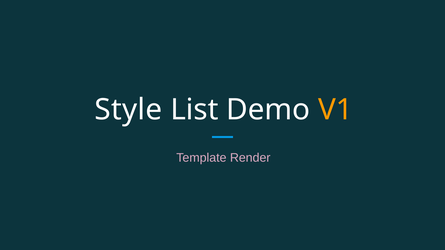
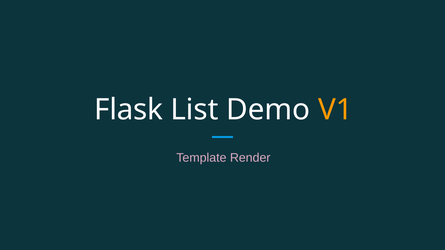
Style: Style -> Flask (129, 110)
